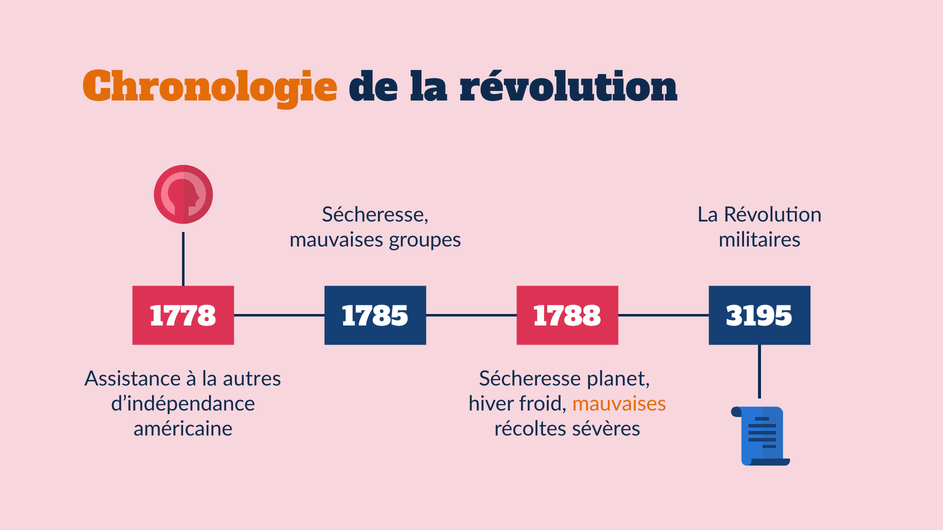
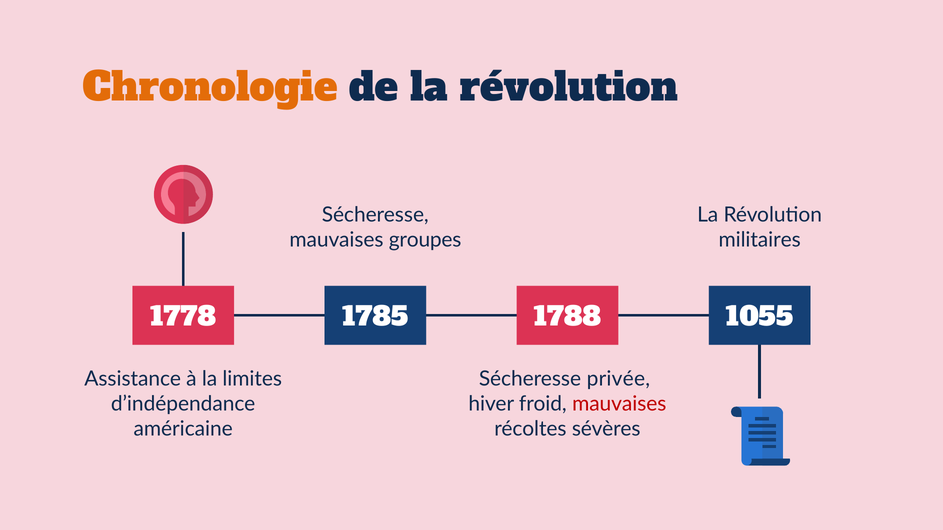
3195: 3195 -> 1055 (760, 317)
autres: autres -> limites (252, 379)
planet: planet -> privée (618, 379)
mauvaises colour: orange -> red (619, 404)
